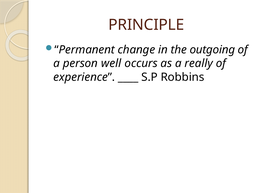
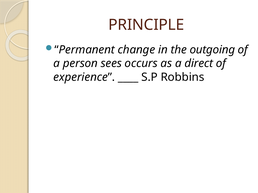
well: well -> sees (111, 64)
really: really -> direct (199, 64)
